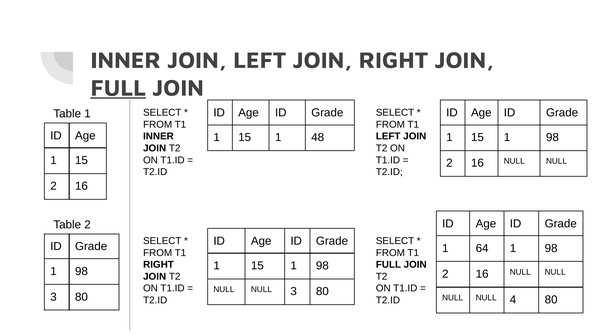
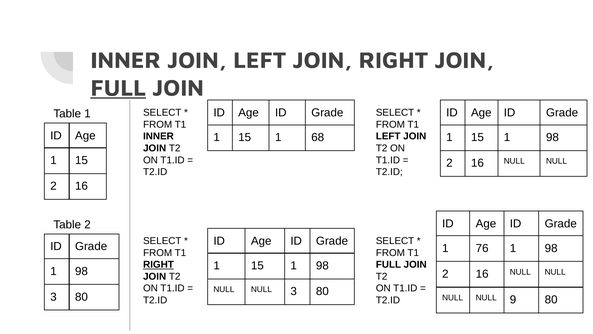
48: 48 -> 68 (318, 137)
64: 64 -> 76 (482, 248)
RIGHT underline: none -> present (158, 264)
4: 4 -> 9 (513, 299)
